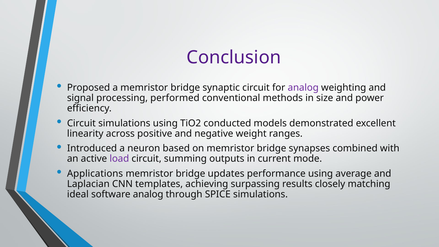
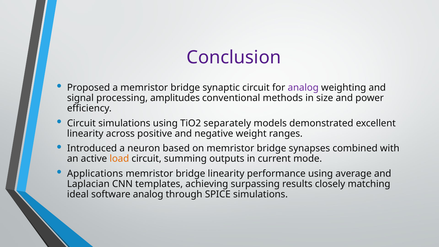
performed: performed -> amplitudes (175, 98)
conducted: conducted -> separately (227, 123)
load colour: purple -> orange (119, 159)
bridge updates: updates -> linearity (226, 174)
